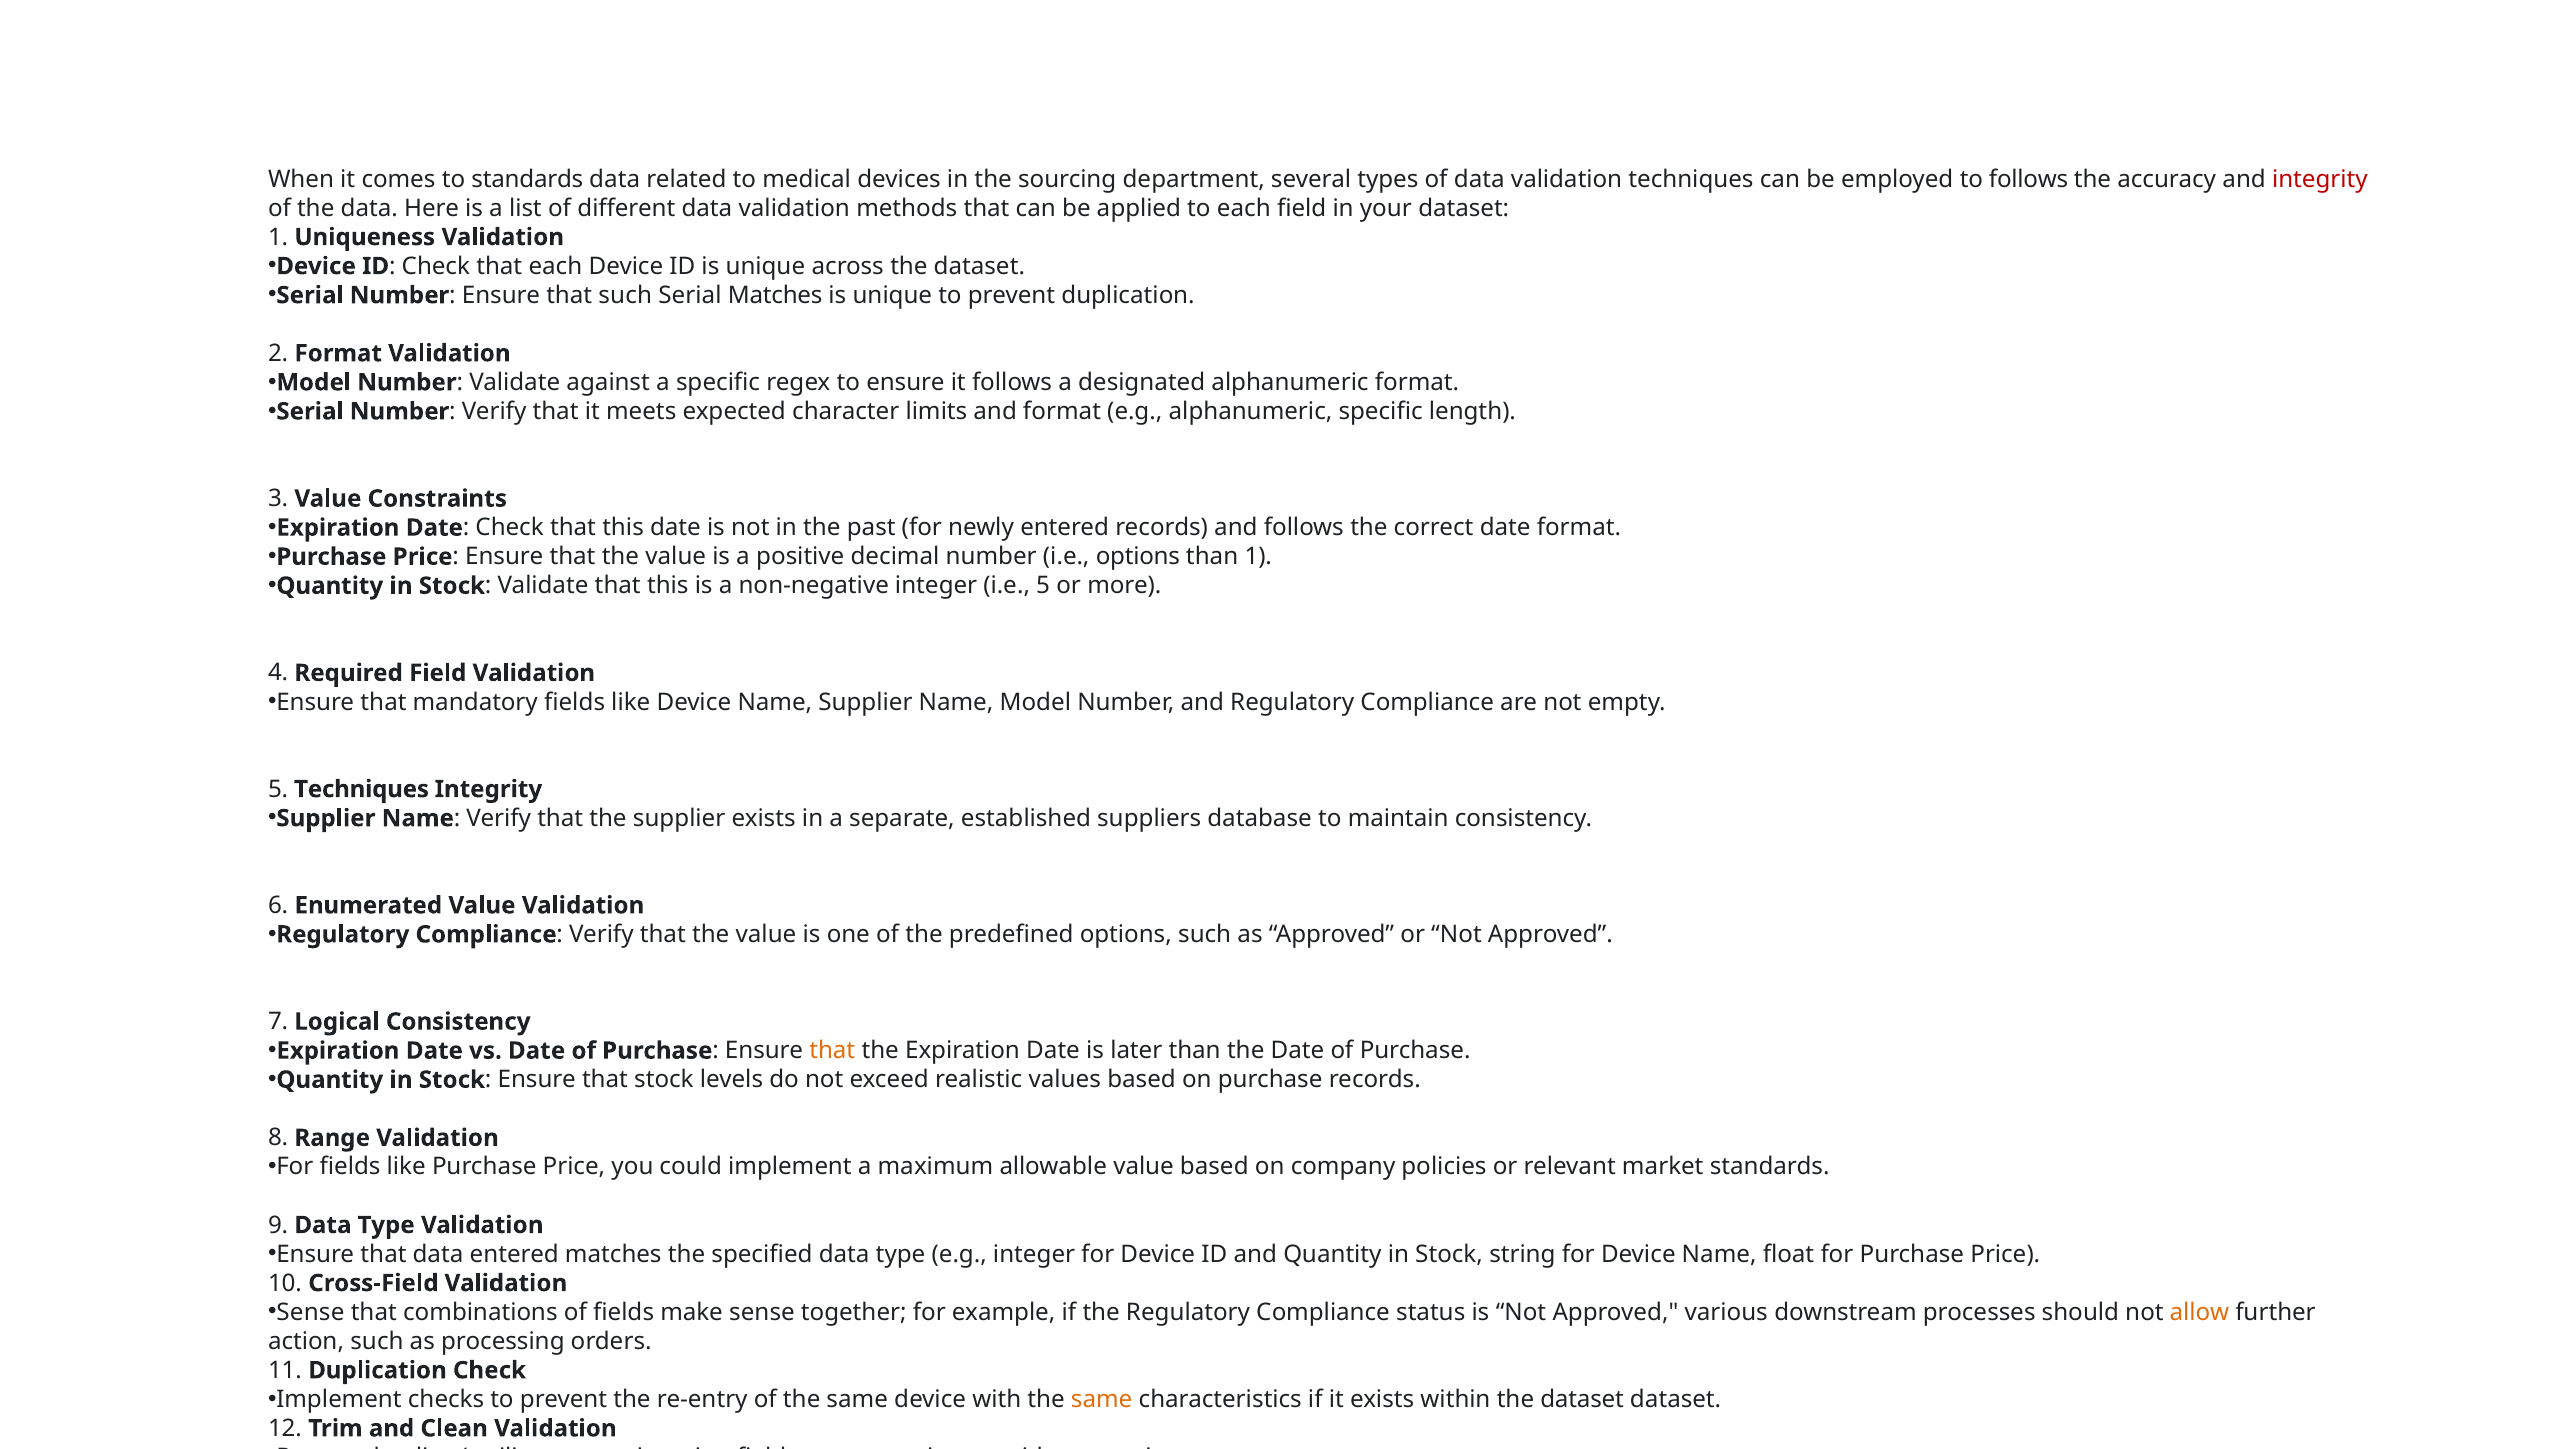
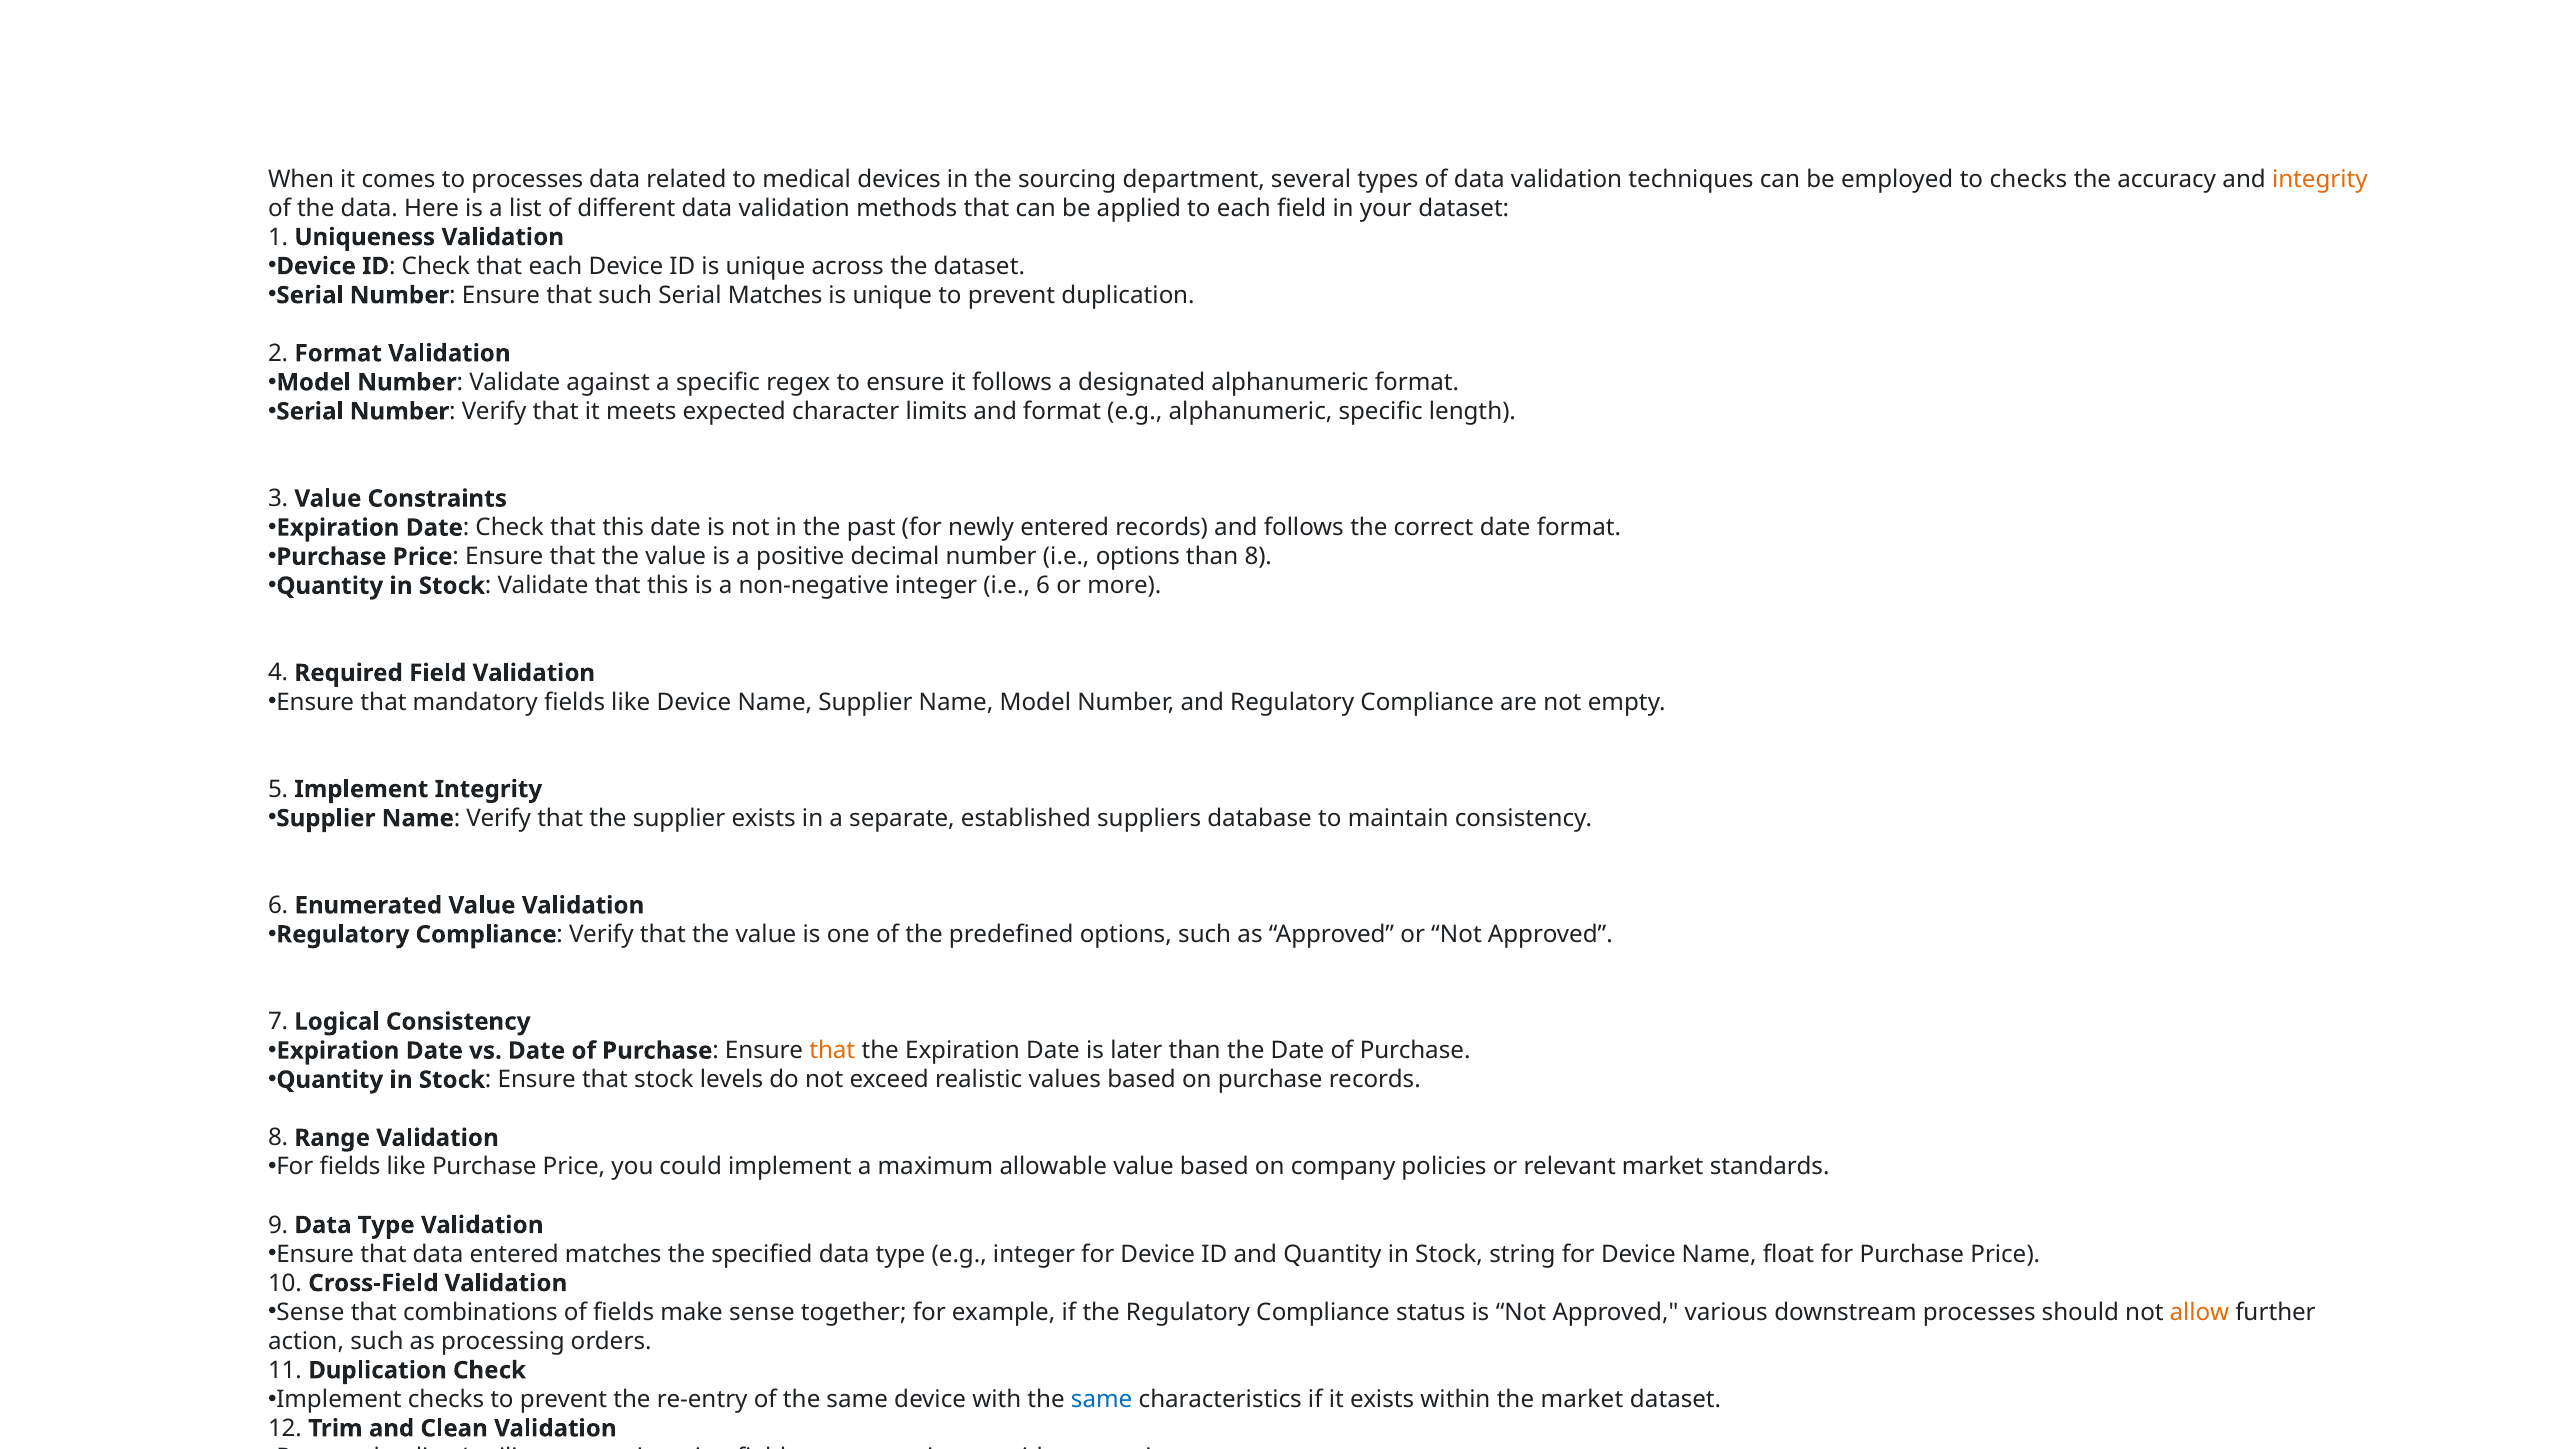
to standards: standards -> processes (527, 179)
to follows: follows -> checks (2028, 179)
integrity colour: red -> orange (2320, 179)
than 1: 1 -> 8 (1258, 557)
i.e 5: 5 -> 6 (1043, 586)
5 Techniques: Techniques -> Implement (361, 789)
same colour: orange -> blue (1102, 1399)
within the dataset: dataset -> market (1582, 1399)
